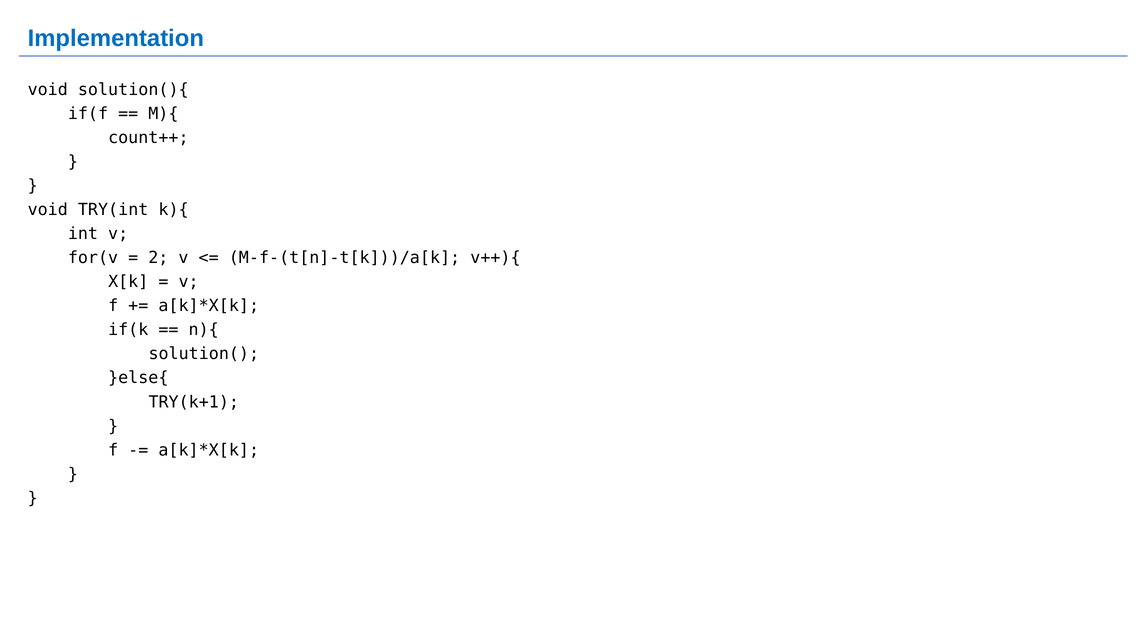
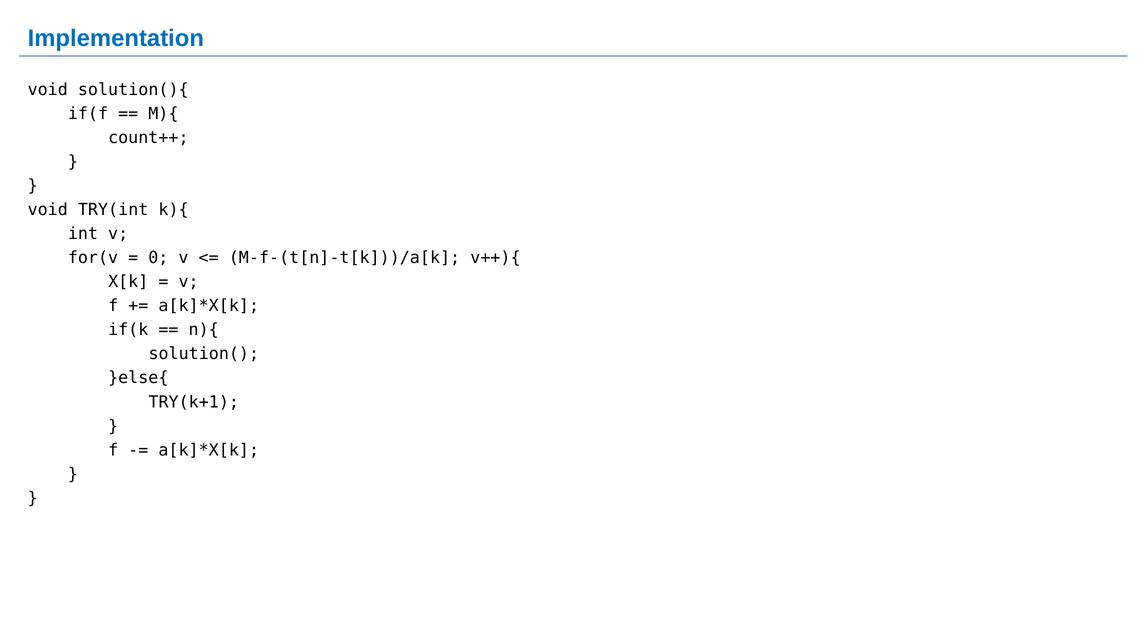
2: 2 -> 0 (158, 258)
